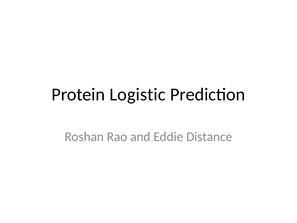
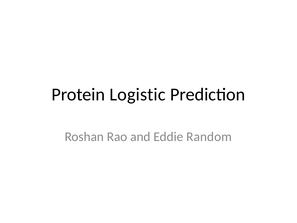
Distance: Distance -> Random (209, 137)
